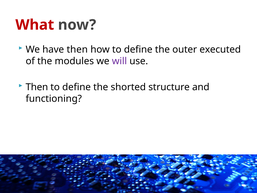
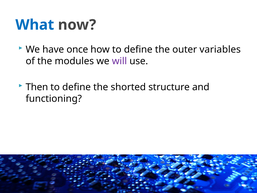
What colour: red -> blue (35, 25)
have then: then -> once (77, 49)
executed: executed -> variables (220, 49)
